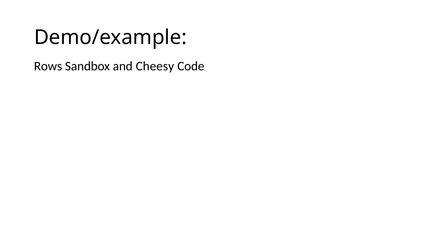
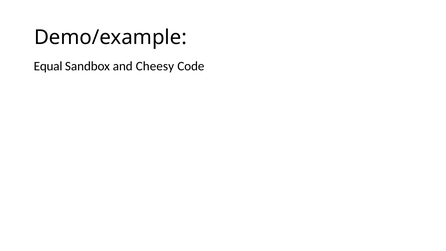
Rows: Rows -> Equal (48, 66)
